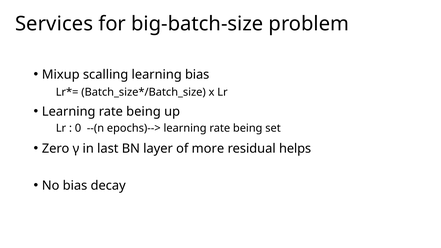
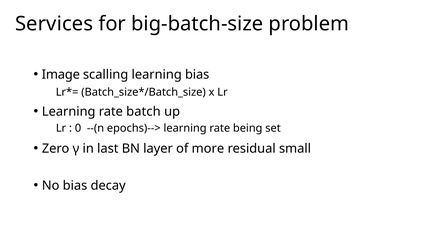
Mixup: Mixup -> Image (61, 75)
being: being -> batch (143, 112)
helps: helps -> small (295, 149)
